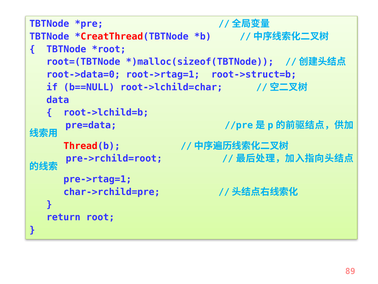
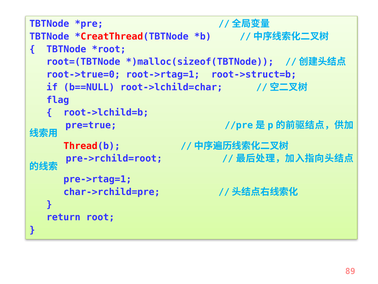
root->data=0: root->data=0 -> root->true=0 (83, 74)
data: data -> flag (58, 100)
pre=data: pre=data -> pre=true (91, 125)
